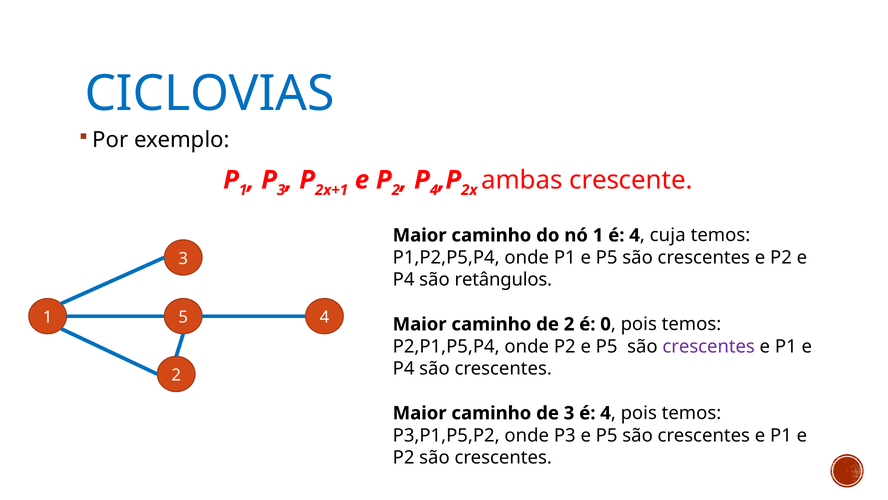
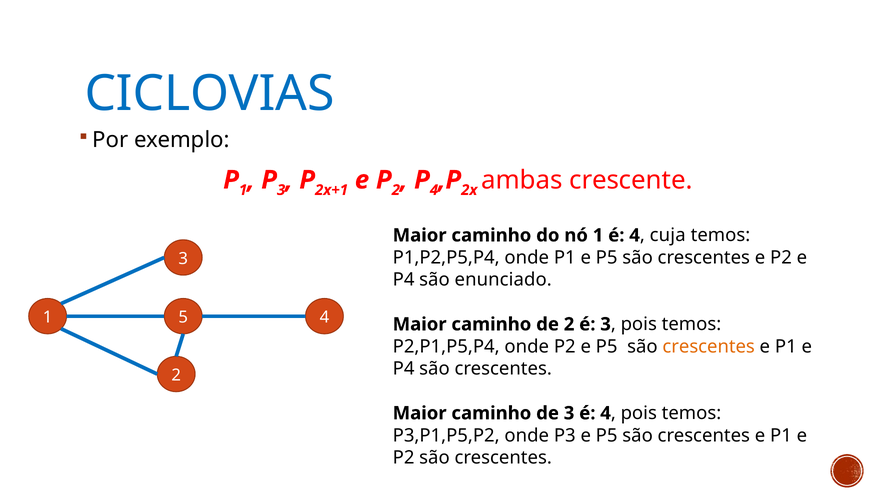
retângulos: retângulos -> enunciado (503, 280)
é 0: 0 -> 3 (606, 324)
crescentes colour: purple -> orange (709, 346)
